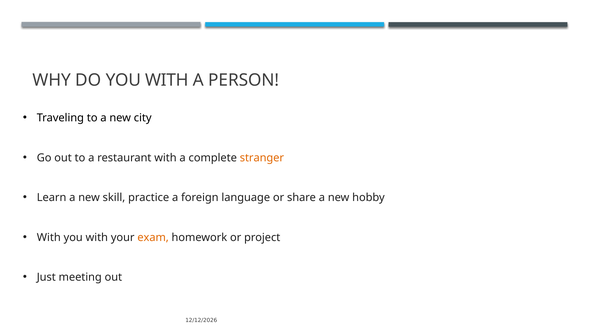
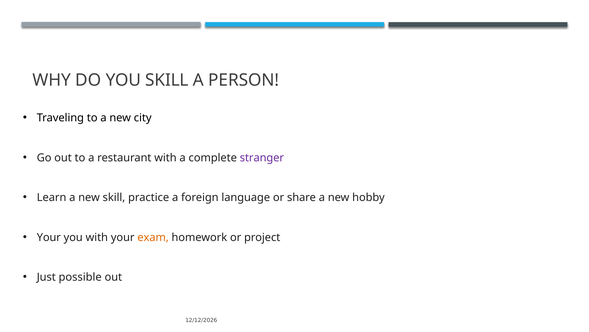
DO YOU WITH: WITH -> SKILL (167, 80)
stranger colour: orange -> purple (262, 157)
With: With -> Your (49, 237)
meeting: meeting -> possible (80, 277)
